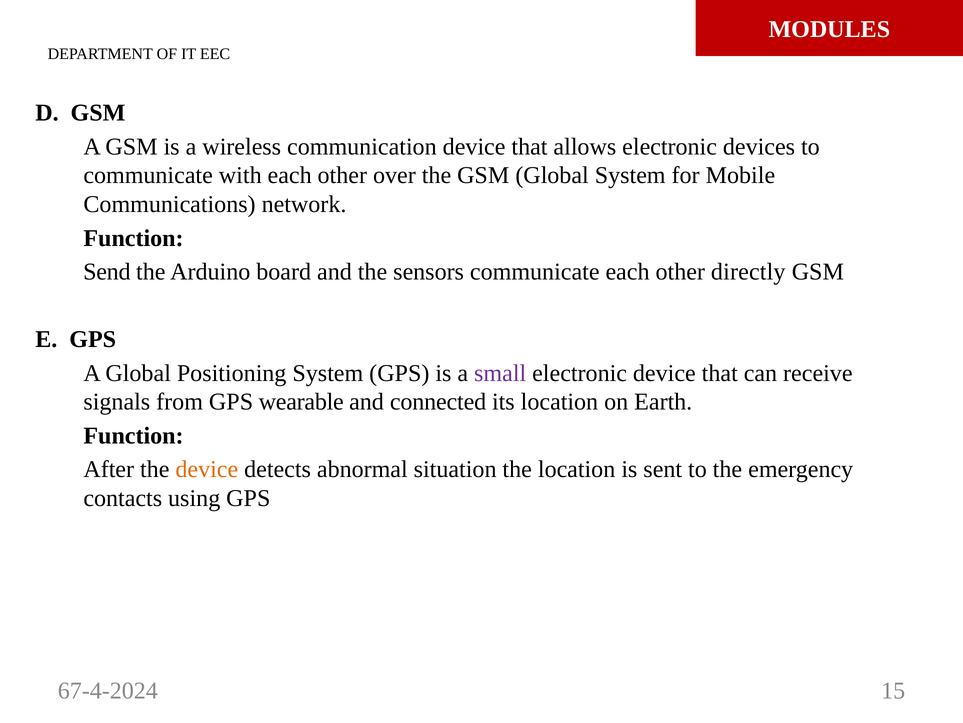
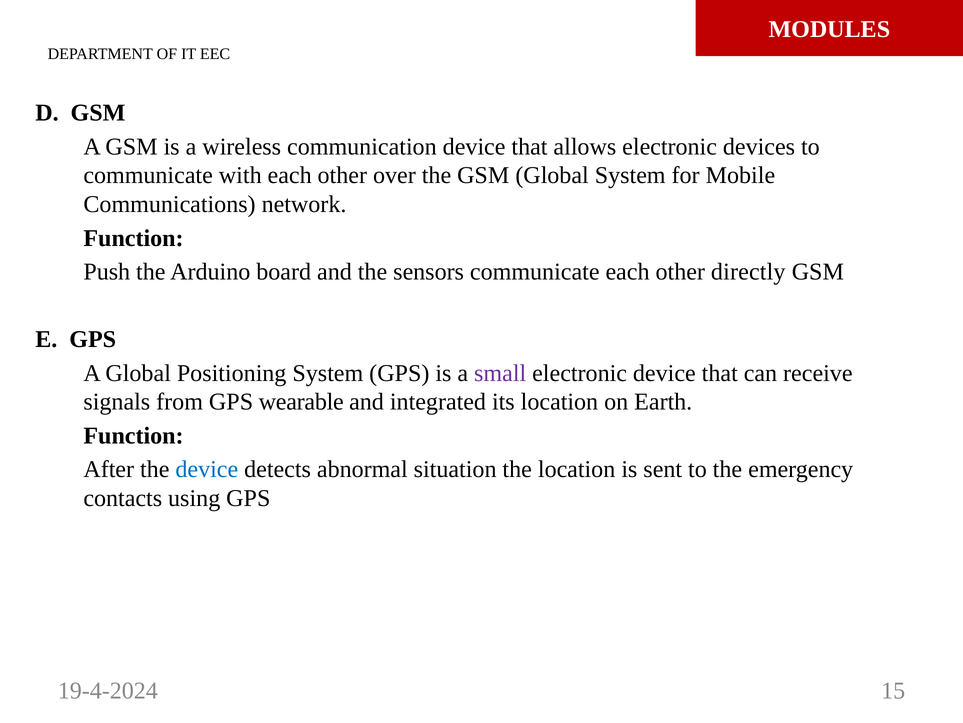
Send: Send -> Push (107, 272)
connected: connected -> integrated (438, 402)
device colour: orange -> blue (207, 469)
67-4-2024: 67-4-2024 -> 19-4-2024 (108, 690)
